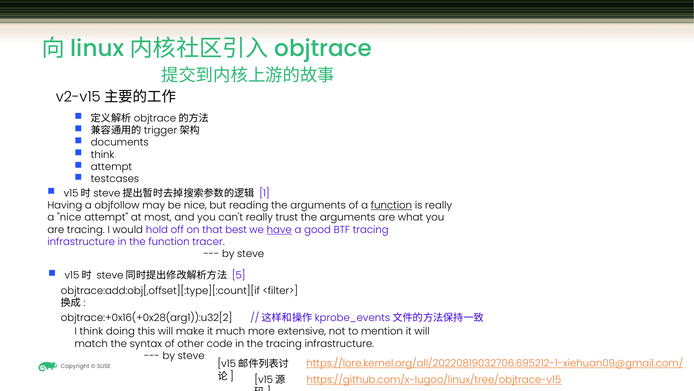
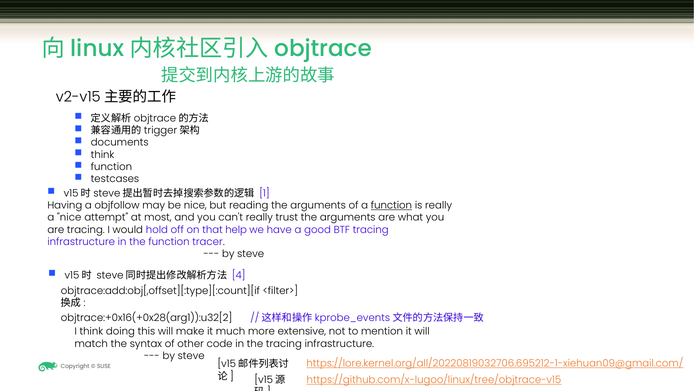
attempt: attempt -> function (111, 167)
best: best -> help (236, 229)
have underline: present -> none (279, 229)
5: 5 -> 4 (239, 275)
